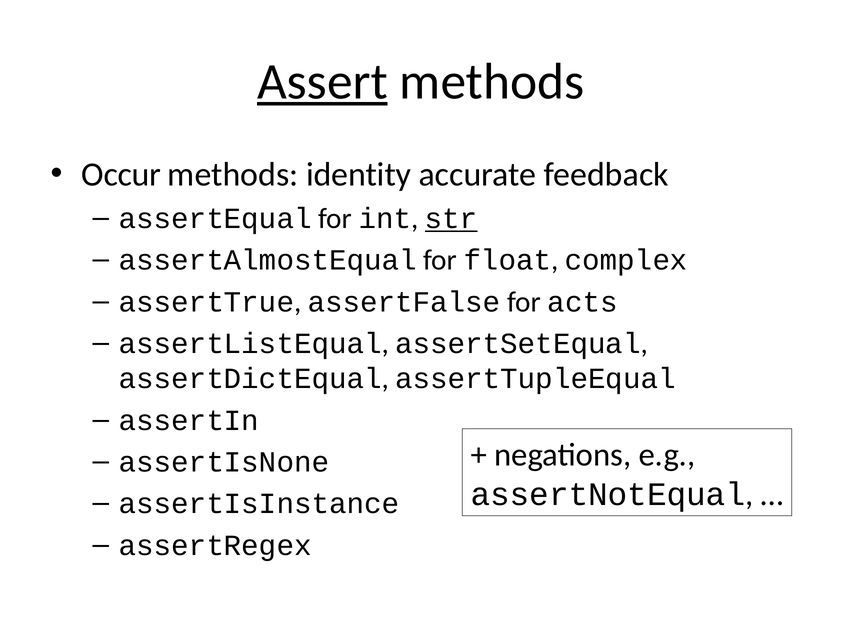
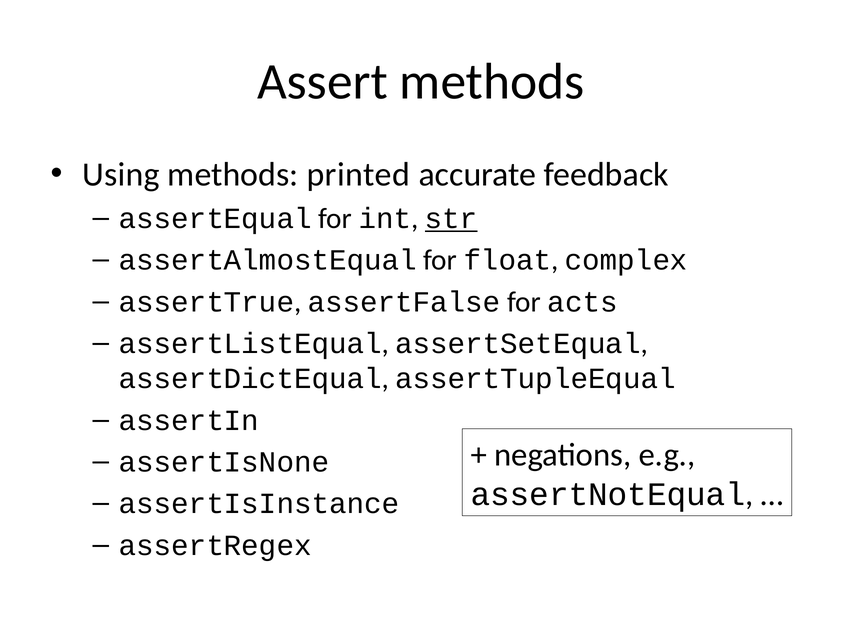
Assert underline: present -> none (322, 82)
Occur: Occur -> Using (121, 174)
identity: identity -> printed (358, 174)
